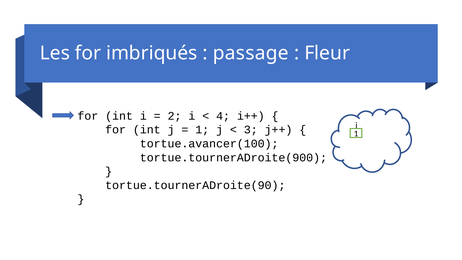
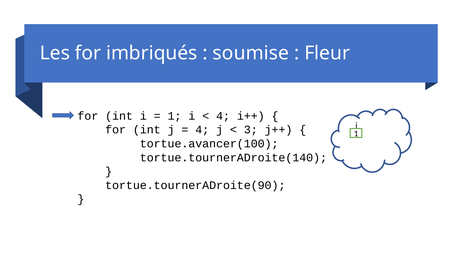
passage: passage -> soumise (251, 53)
2: 2 -> 1 (175, 116)
1: 1 -> 4 (202, 130)
tortue.tournerADroite(900: tortue.tournerADroite(900 -> tortue.tournerADroite(140 (233, 157)
